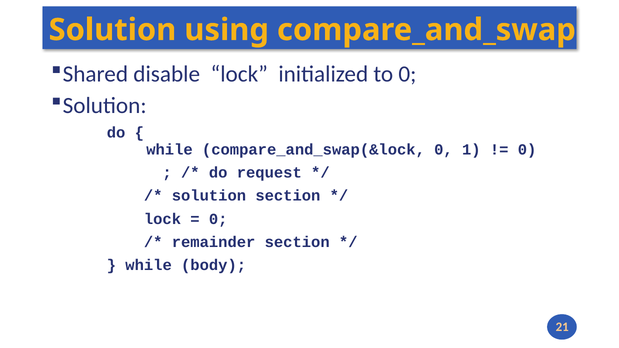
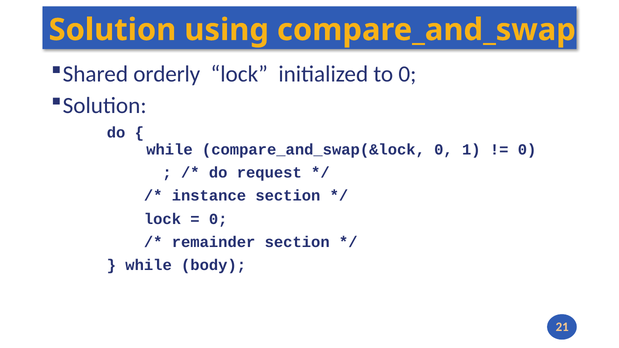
disable: disable -> orderly (167, 74)
solution: solution -> instance (209, 196)
